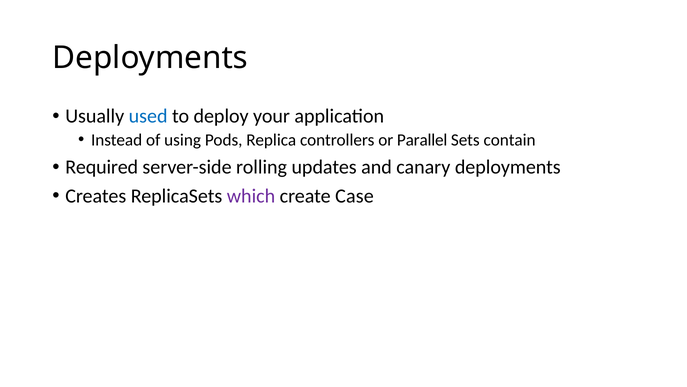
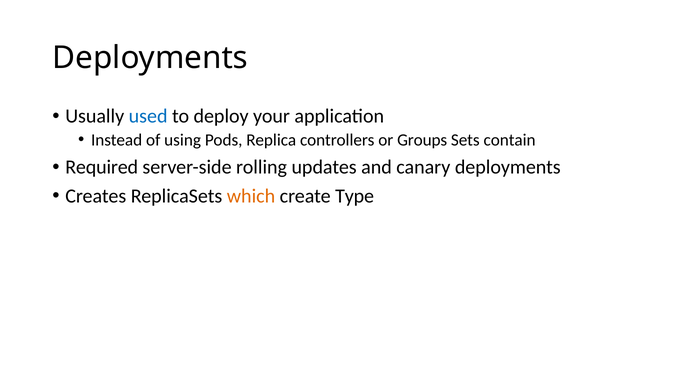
Parallel: Parallel -> Groups (422, 140)
which colour: purple -> orange (251, 196)
Case: Case -> Type (355, 196)
